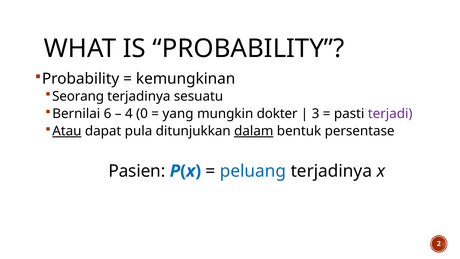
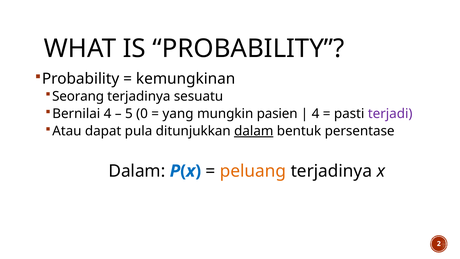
Bernilai 6: 6 -> 4 (108, 114)
4: 4 -> 5 (129, 114)
dokter: dokter -> pasien (277, 114)
3: 3 -> 4 (316, 114)
Atau underline: present -> none (67, 131)
Pasien: Pasien -> Dalam (137, 171)
peluang colour: blue -> orange (253, 171)
